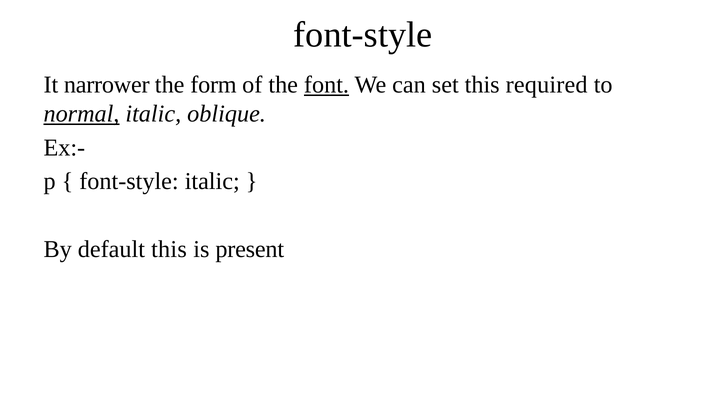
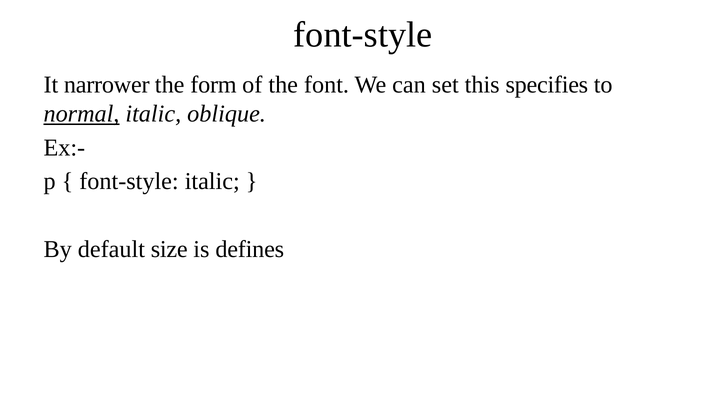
font underline: present -> none (327, 85)
required: required -> specifies (547, 85)
default this: this -> size (169, 249)
present: present -> defines (250, 249)
